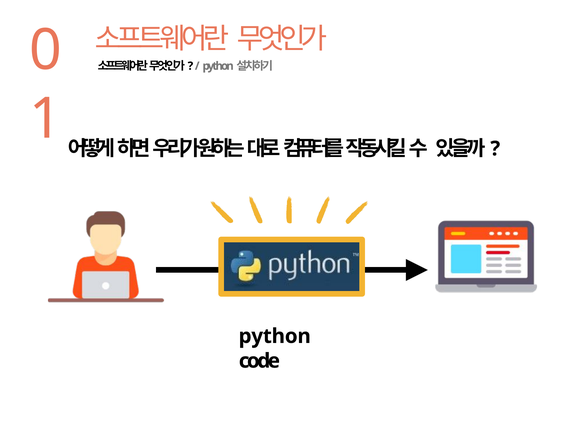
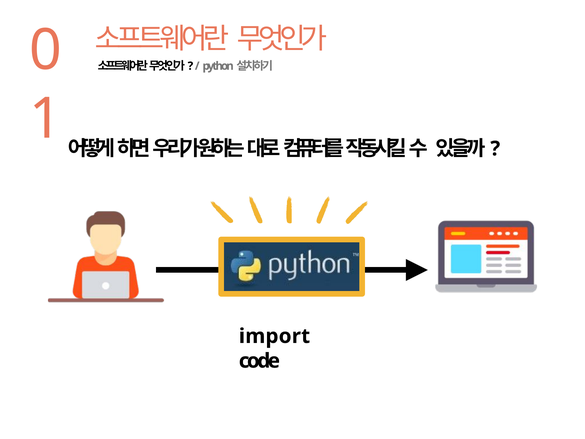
python: python -> import (274, 336)
